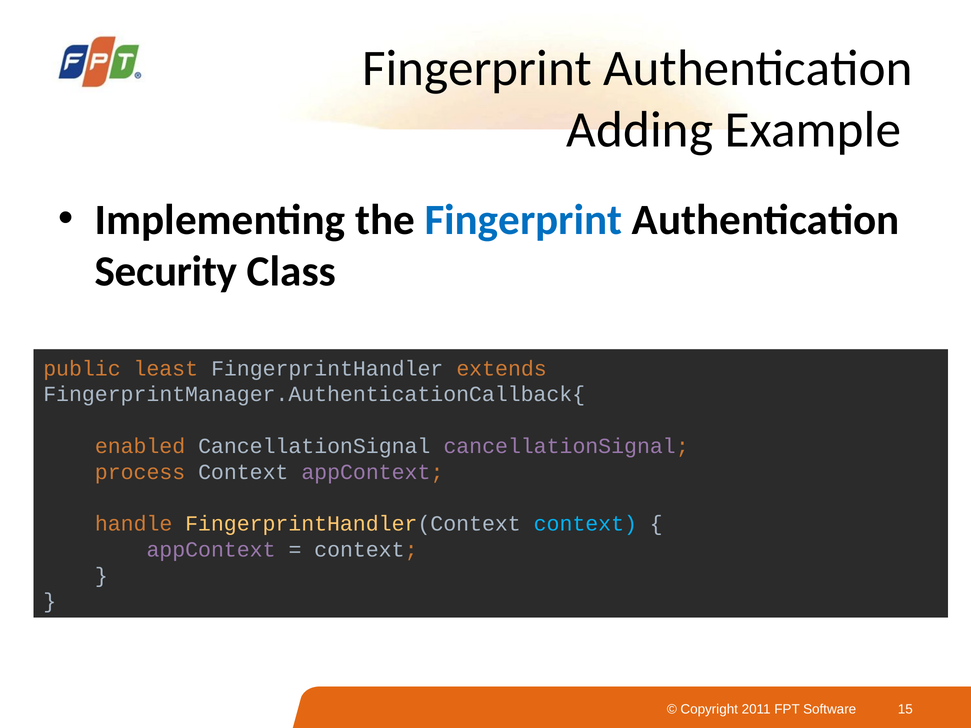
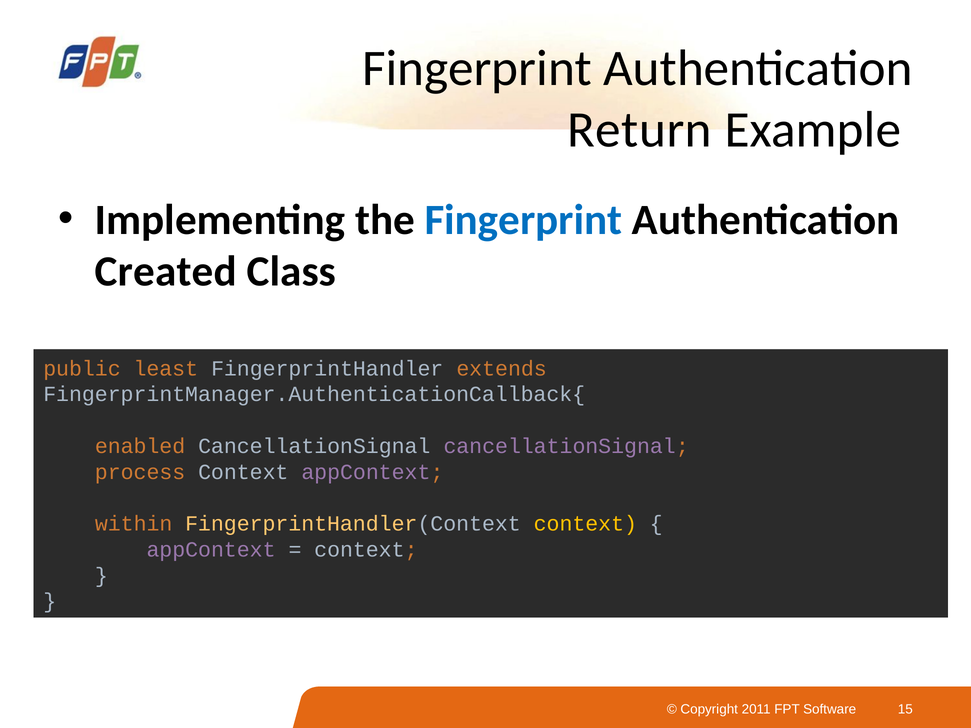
Adding: Adding -> Return (639, 130)
Security: Security -> Created (166, 272)
handle: handle -> within (134, 524)
context colour: light blue -> yellow (585, 524)
